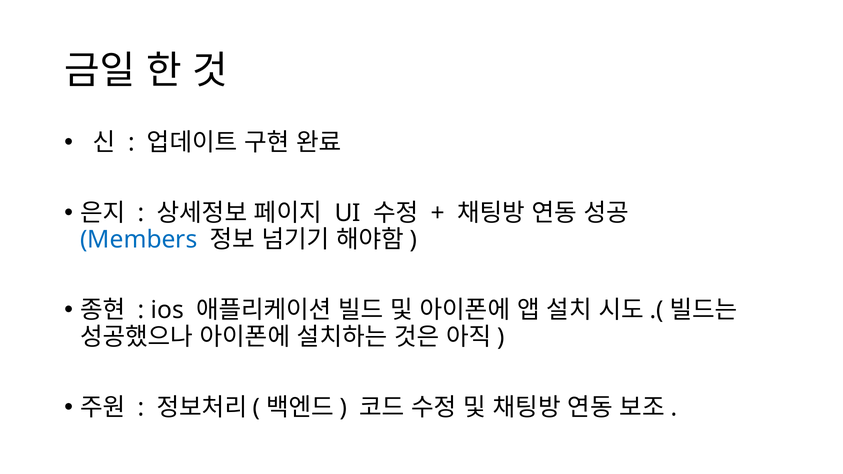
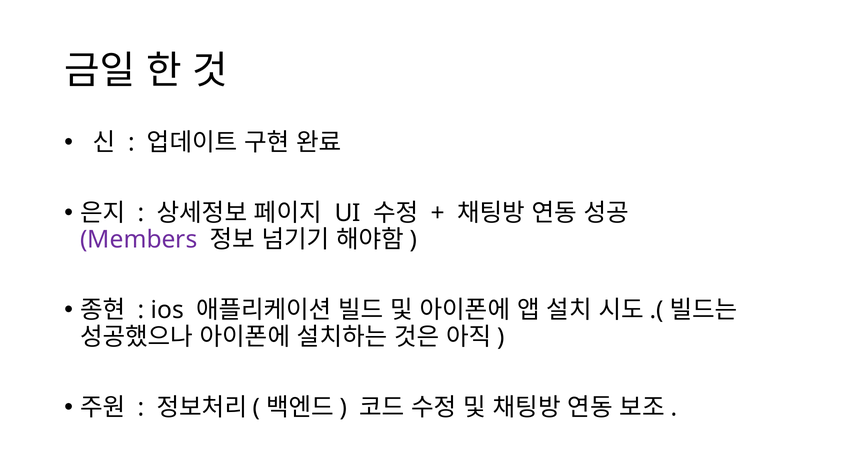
Members colour: blue -> purple (139, 240)
